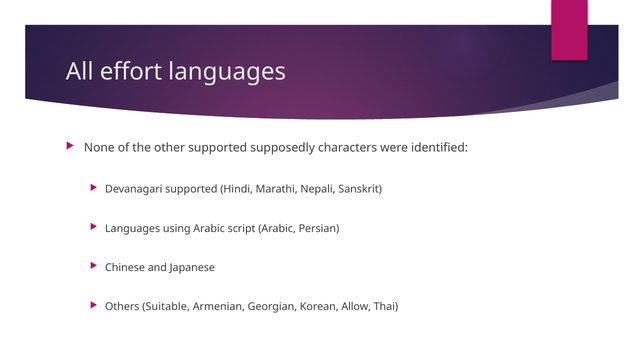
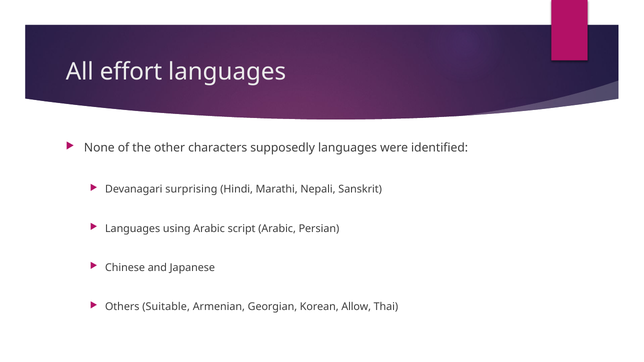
other supported: supported -> characters (218, 148)
supposedly characters: characters -> languages (348, 148)
Devanagari supported: supported -> surprising (191, 190)
